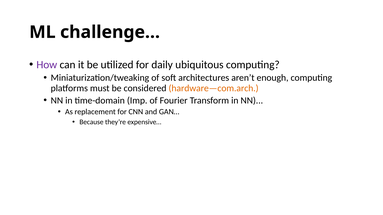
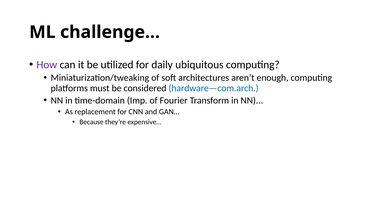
hardware—com.arch colour: orange -> blue (214, 88)
